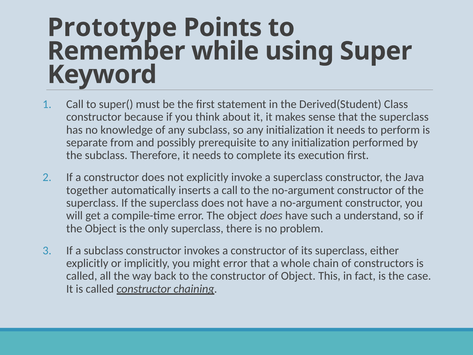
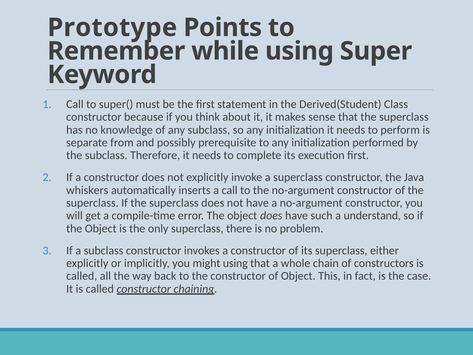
together: together -> whiskers (87, 190)
might error: error -> using (235, 263)
